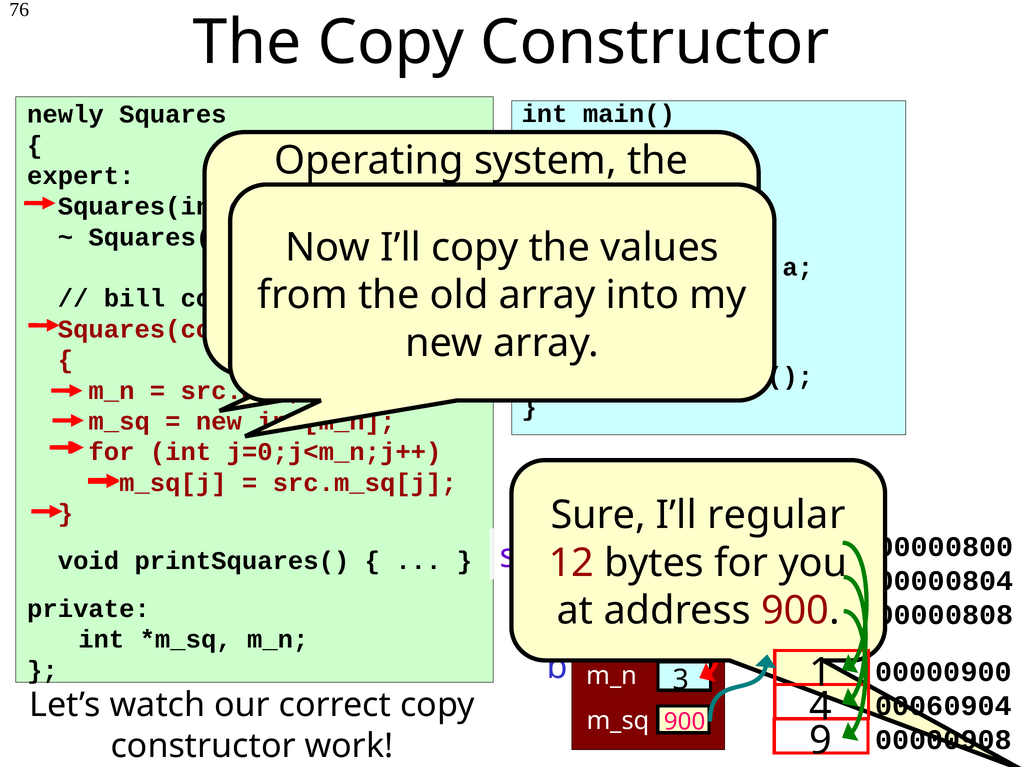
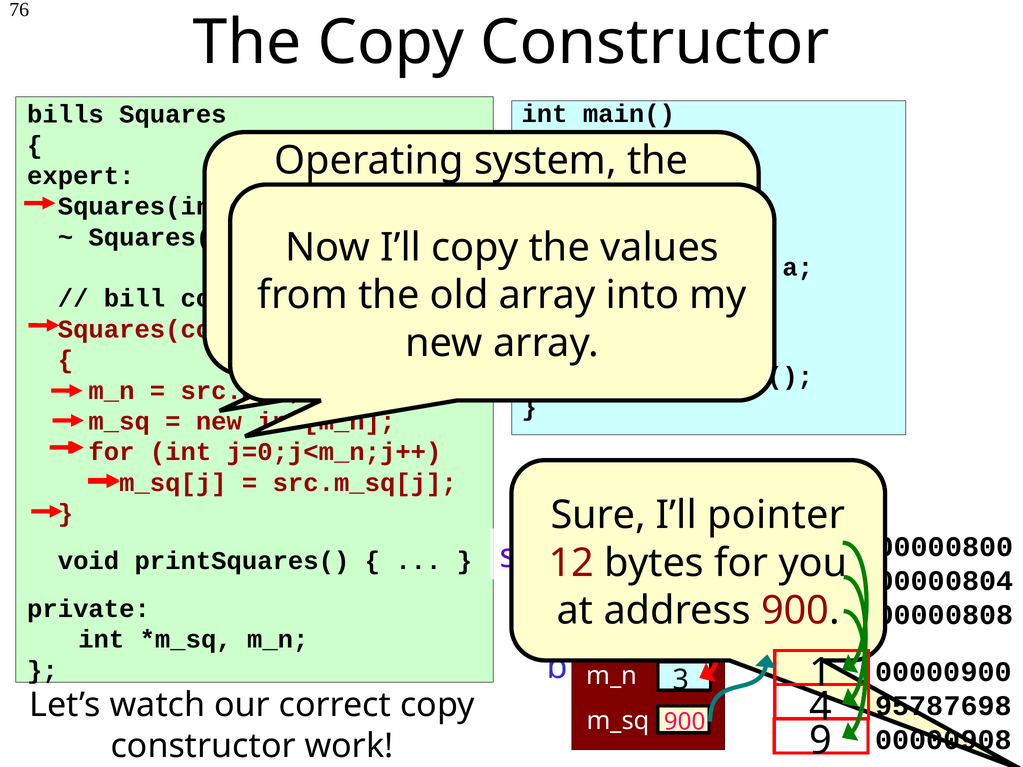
newly: newly -> bills (65, 114)
regular: regular -> pointer (776, 515)
00060904: 00060904 -> 95787698 (944, 706)
